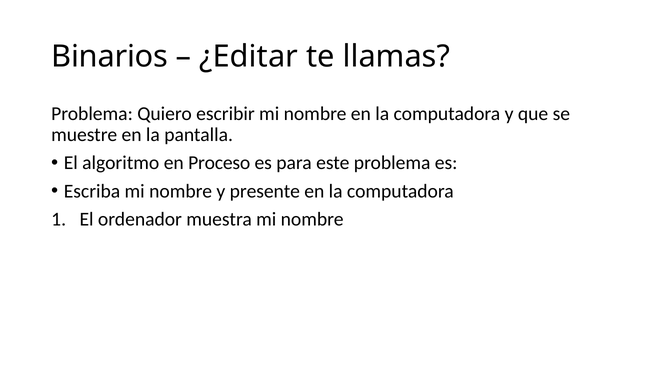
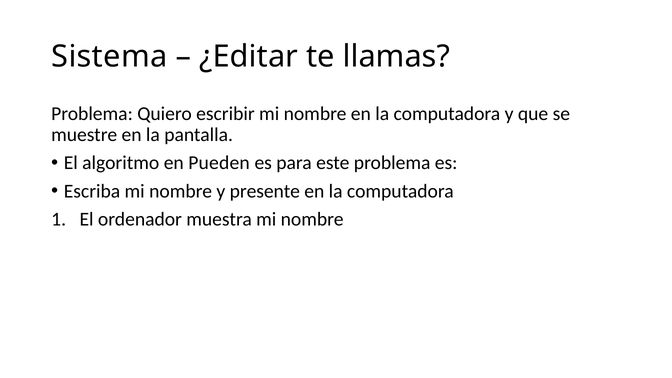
Binarios: Binarios -> Sistema (109, 56)
Proceso: Proceso -> Pueden (219, 163)
